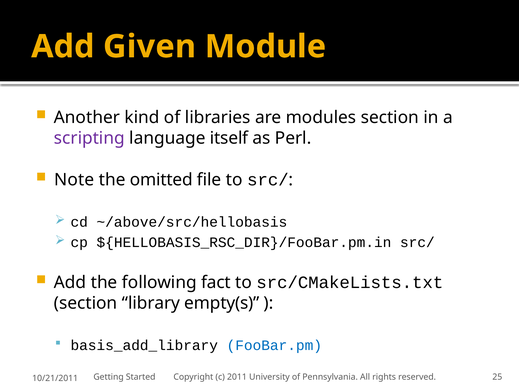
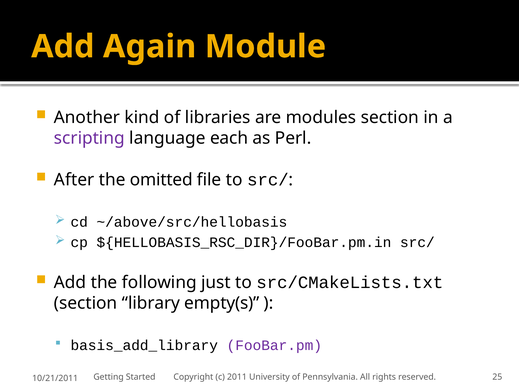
Given: Given -> Again (150, 47)
itself: itself -> each (229, 138)
Note: Note -> After (74, 180)
fact: fact -> just (216, 283)
FooBar.pm colour: blue -> purple (274, 346)
